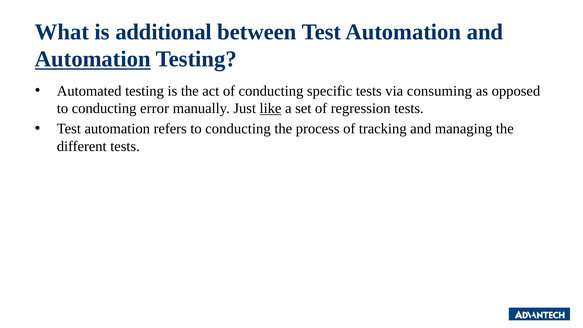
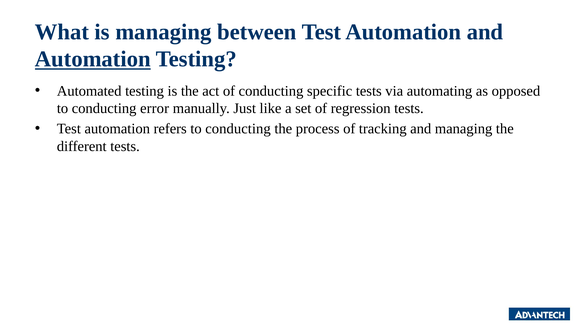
is additional: additional -> managing (163, 32)
consuming: consuming -> automating (440, 91)
like underline: present -> none (271, 108)
